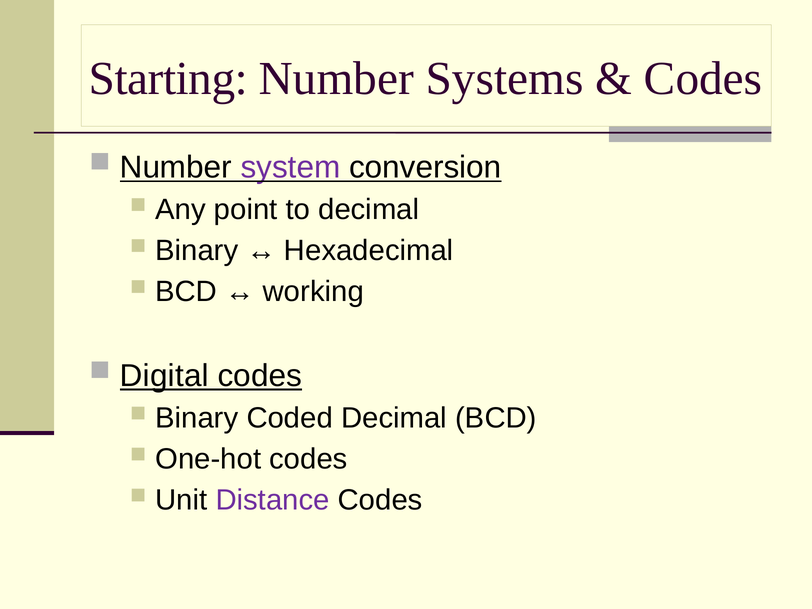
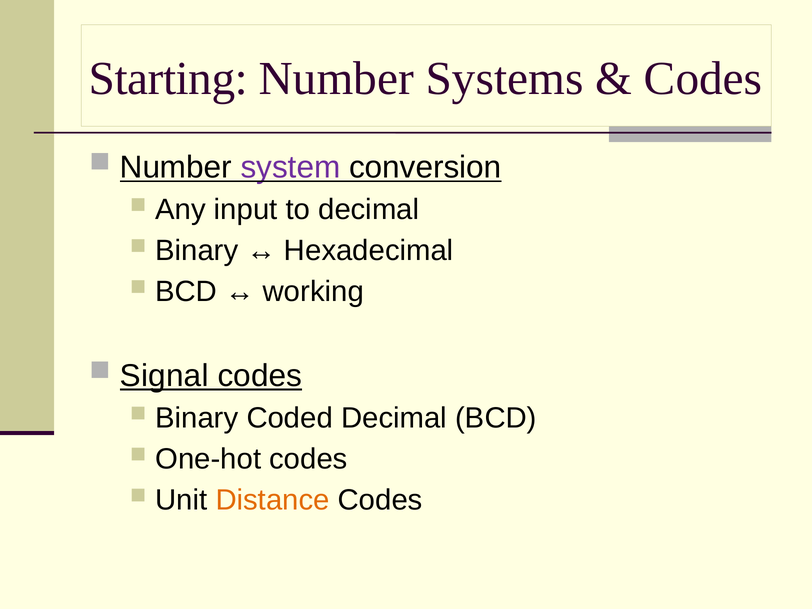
point: point -> input (246, 210)
Digital: Digital -> Signal (164, 376)
Distance colour: purple -> orange (273, 500)
